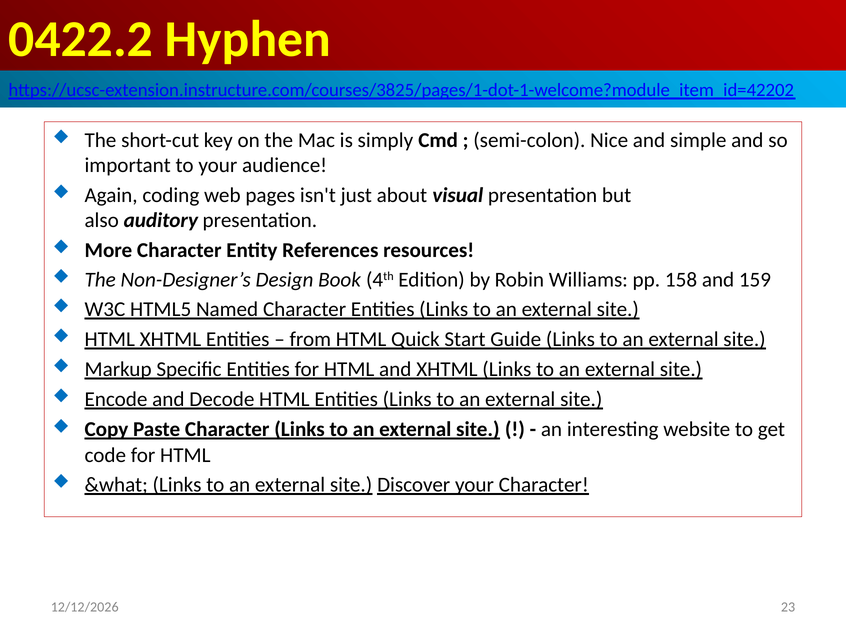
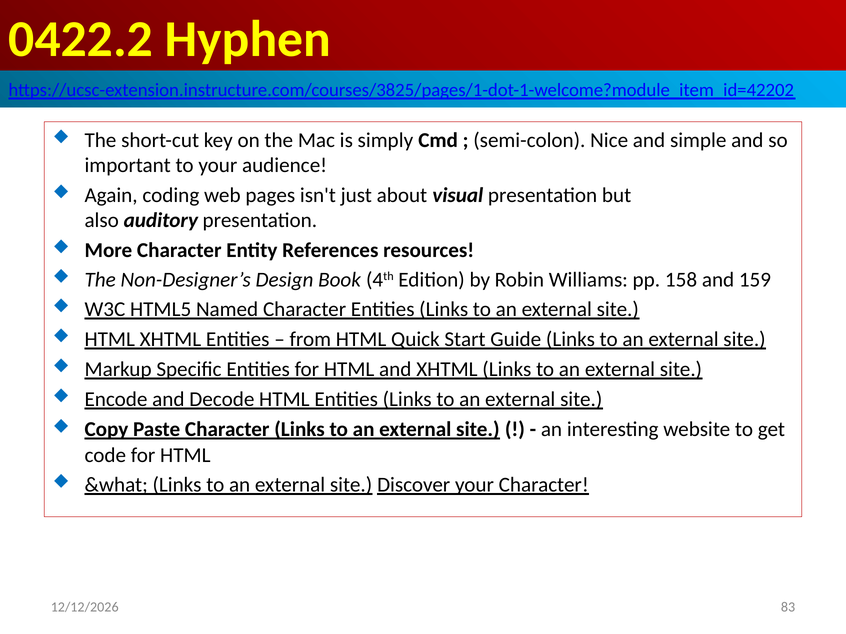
23: 23 -> 83 (788, 608)
